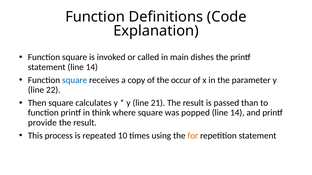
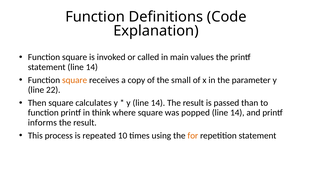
dishes: dishes -> values (202, 57)
square colour: blue -> orange (75, 80)
occur: occur -> small (181, 80)
y line 21: 21 -> 14 (158, 103)
provide: provide -> informs (42, 123)
